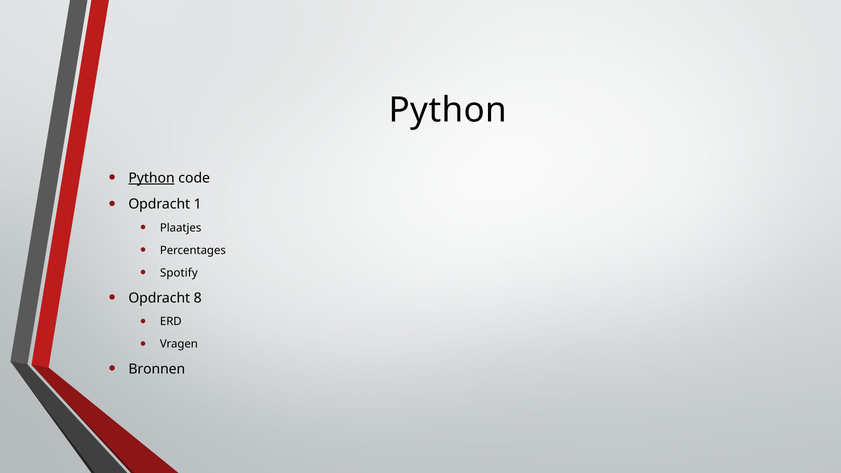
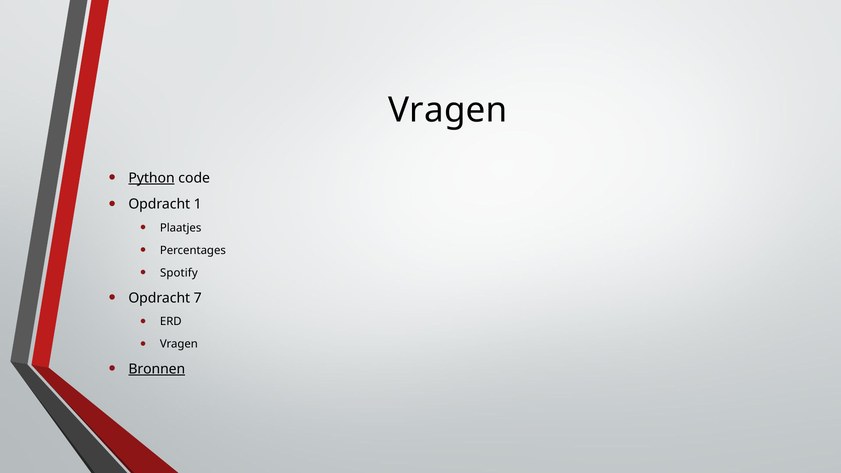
Python: Python -> Vragen (448, 110)
8: 8 -> 7 (198, 298)
Bronnen underline: none -> present (157, 369)
